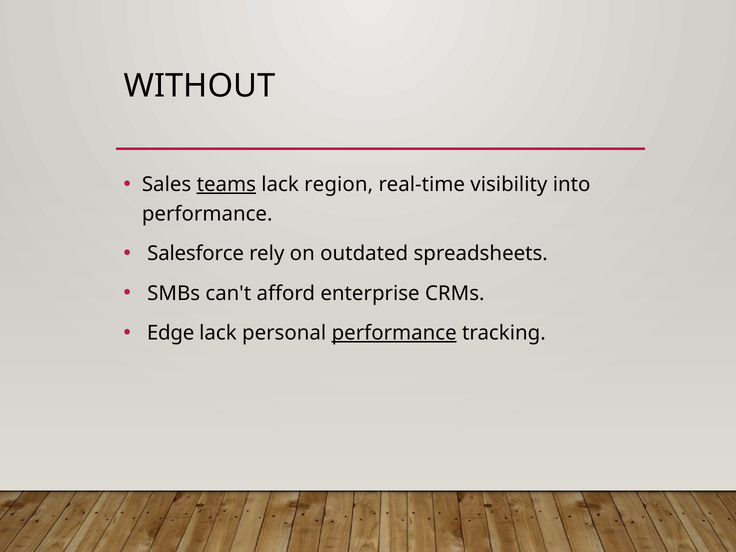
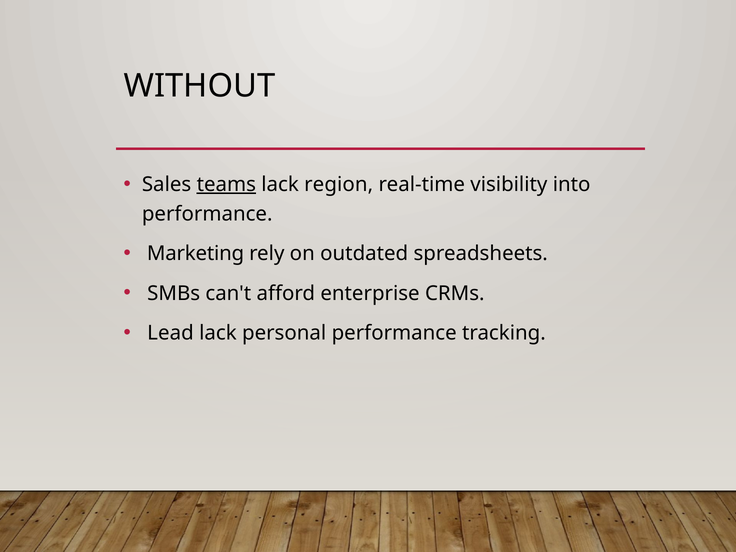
Salesforce: Salesforce -> Marketing (196, 254)
Edge: Edge -> Lead (170, 333)
performance underline: present -> none (394, 333)
